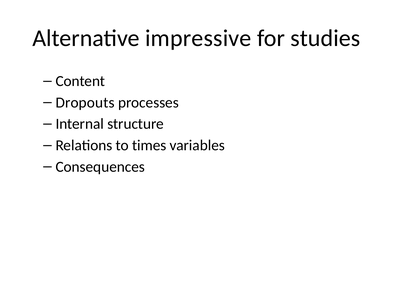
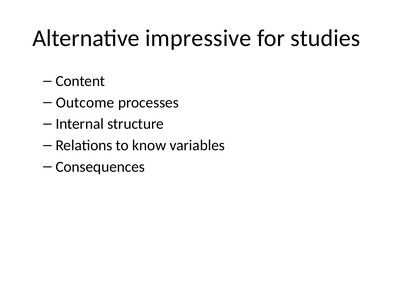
Dropouts: Dropouts -> Outcome (85, 102)
times: times -> know (149, 145)
